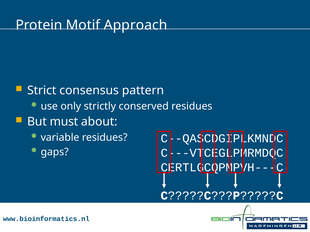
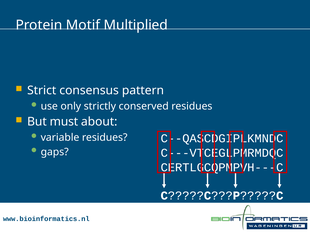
Approach: Approach -> Multiplied (136, 25)
